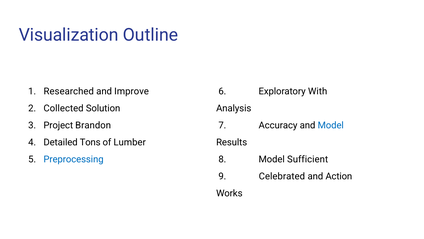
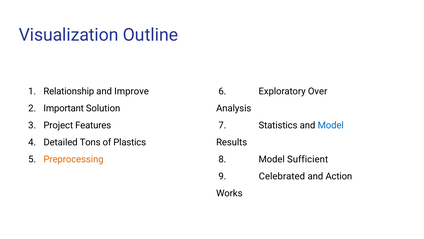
Researched: Researched -> Relationship (69, 91)
With: With -> Over (318, 91)
Collected: Collected -> Important (64, 108)
Brandon: Brandon -> Features (93, 125)
Accuracy: Accuracy -> Statistics (278, 125)
Lumber: Lumber -> Plastics (130, 142)
Preprocessing colour: blue -> orange (74, 159)
